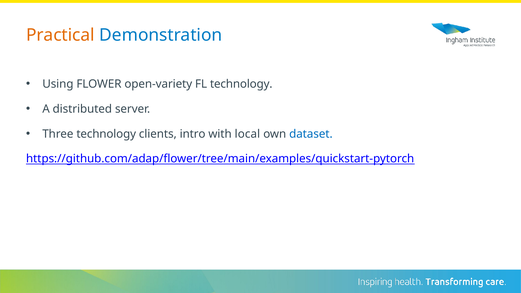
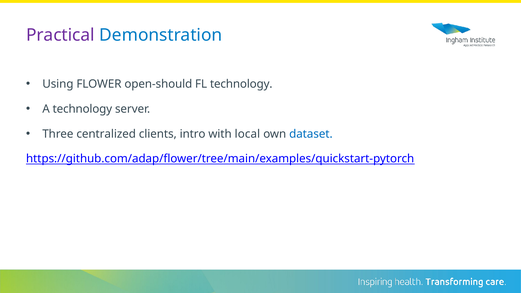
Practical colour: orange -> purple (60, 35)
open-variety: open-variety -> open-should (158, 84)
A distributed: distributed -> technology (82, 109)
Three technology: technology -> centralized (106, 134)
